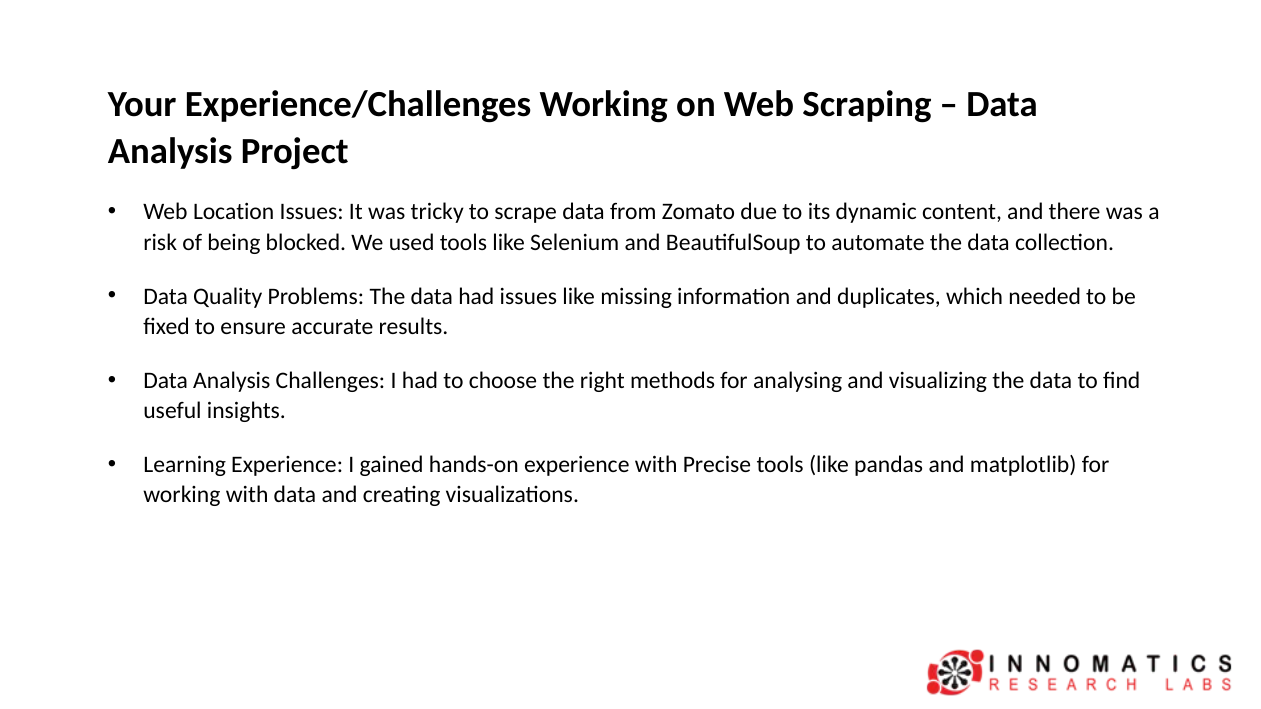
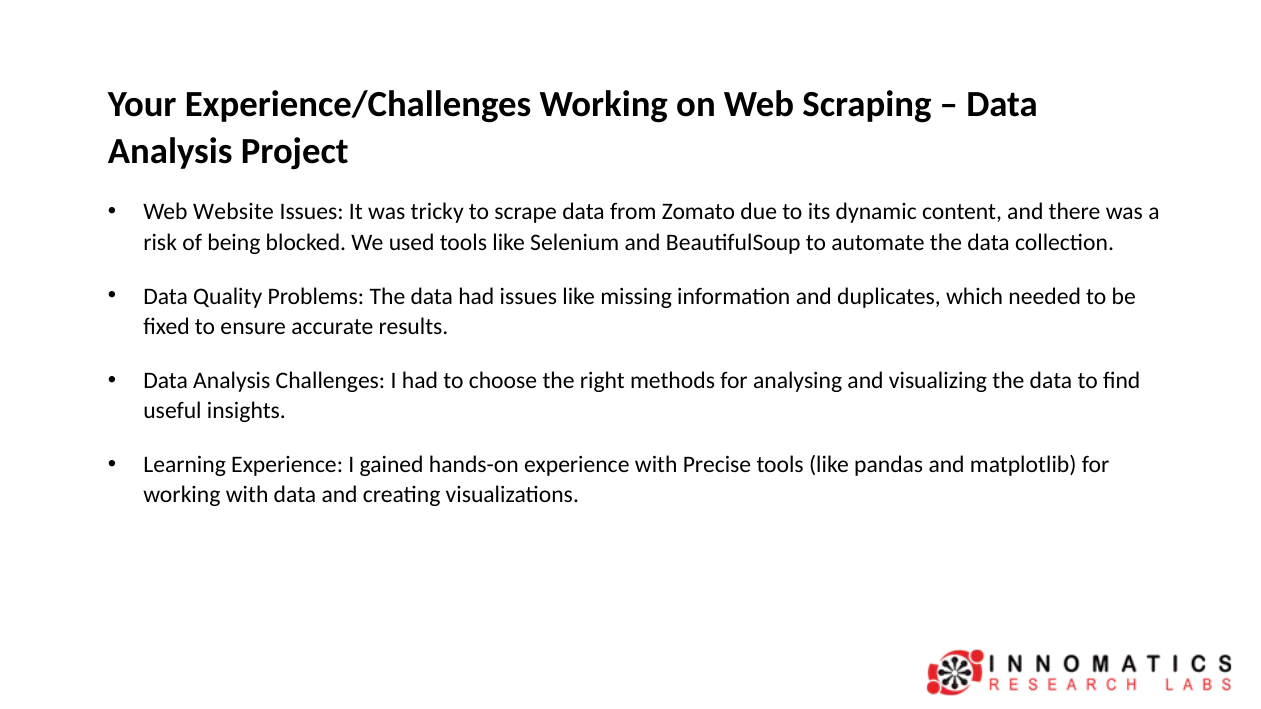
Location: Location -> Website (233, 212)
